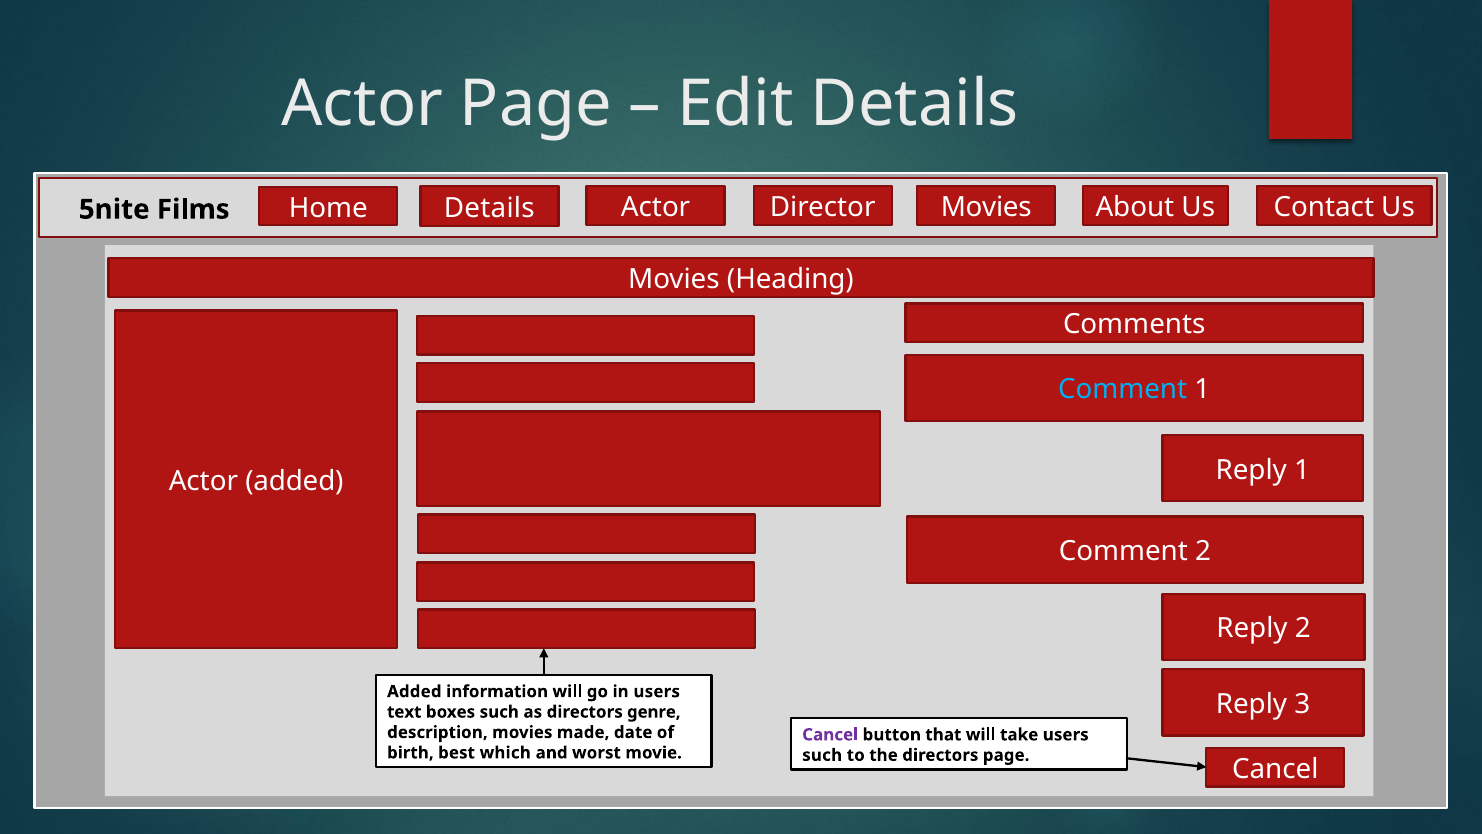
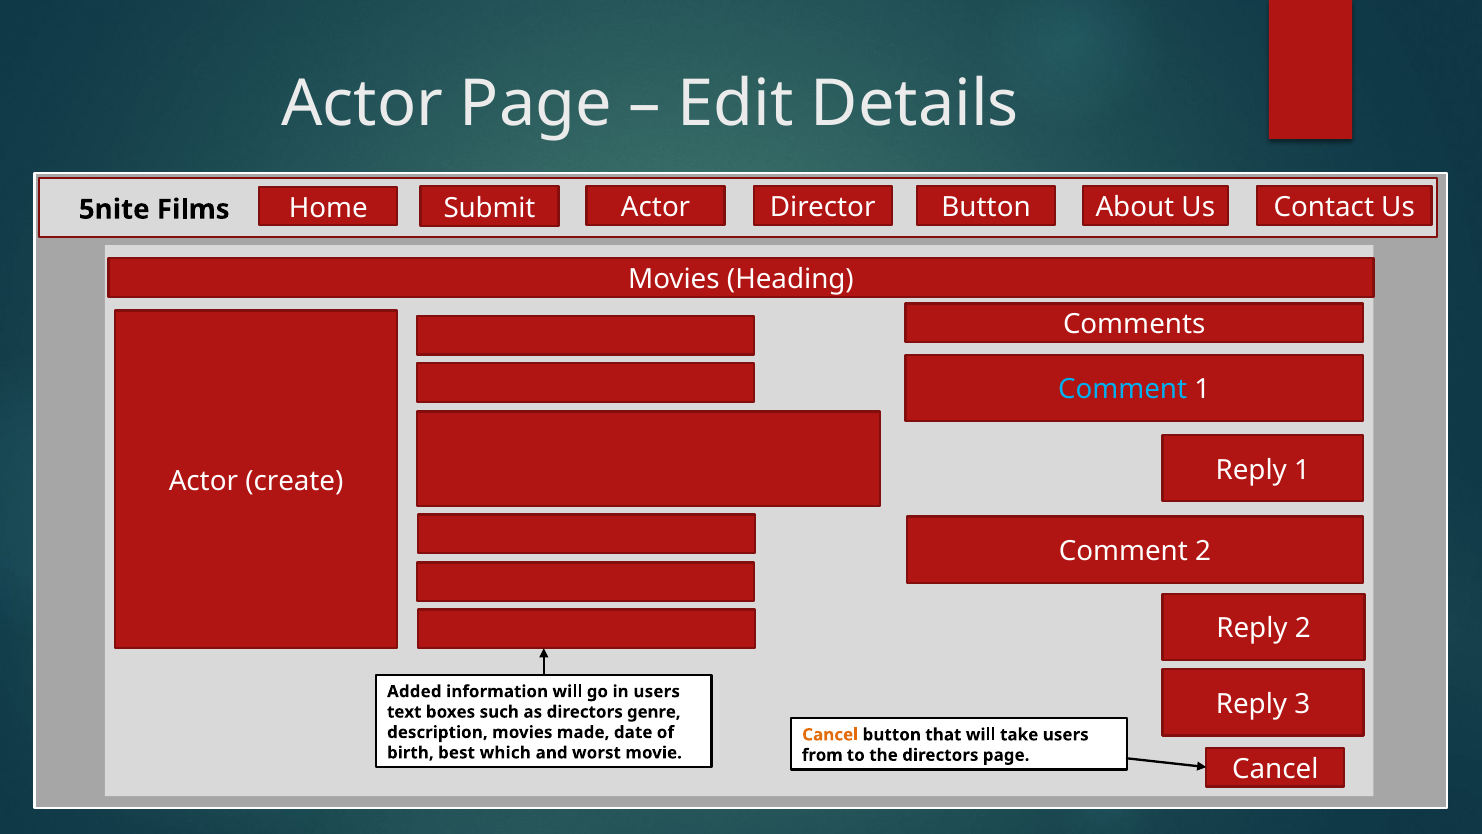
Home Details: Details -> Submit (489, 208)
Director Movies: Movies -> Button (986, 207)
Actor added: added -> create (294, 481)
Cancel colour: purple -> orange (830, 734)
such: such -> from (822, 755)
